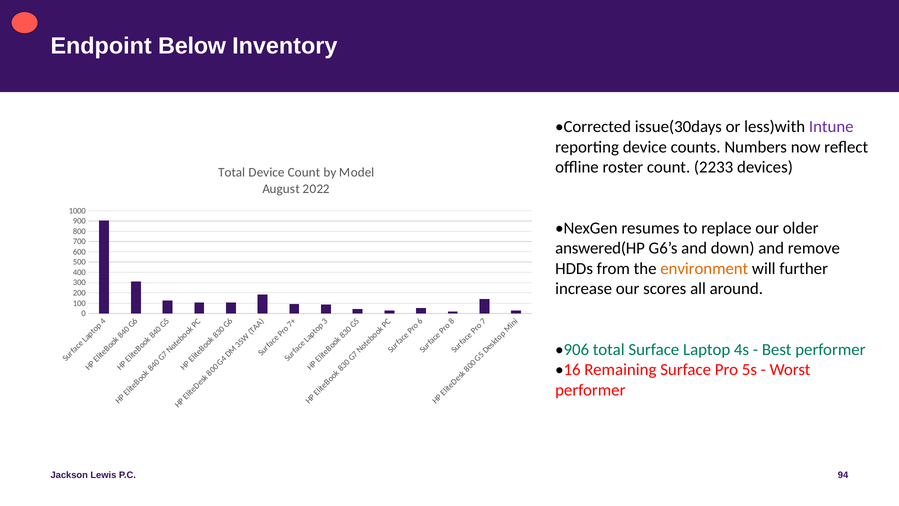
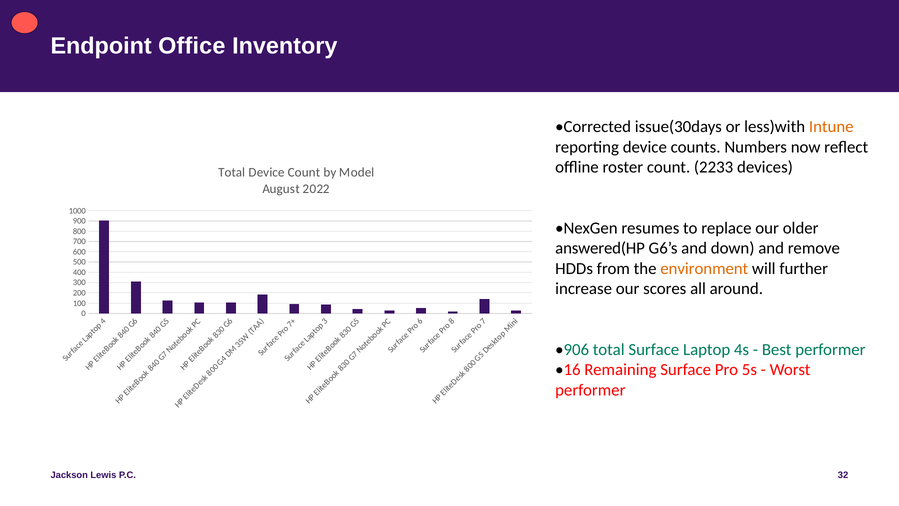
Below: Below -> Office (192, 46)
Intune colour: purple -> orange (831, 127)
94: 94 -> 32 (843, 475)
